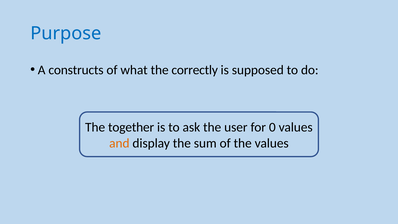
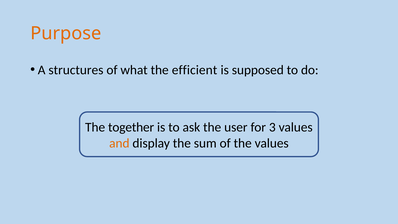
Purpose colour: blue -> orange (66, 33)
constructs: constructs -> structures (76, 70)
correctly: correctly -> efficient (195, 70)
0: 0 -> 3 (272, 127)
